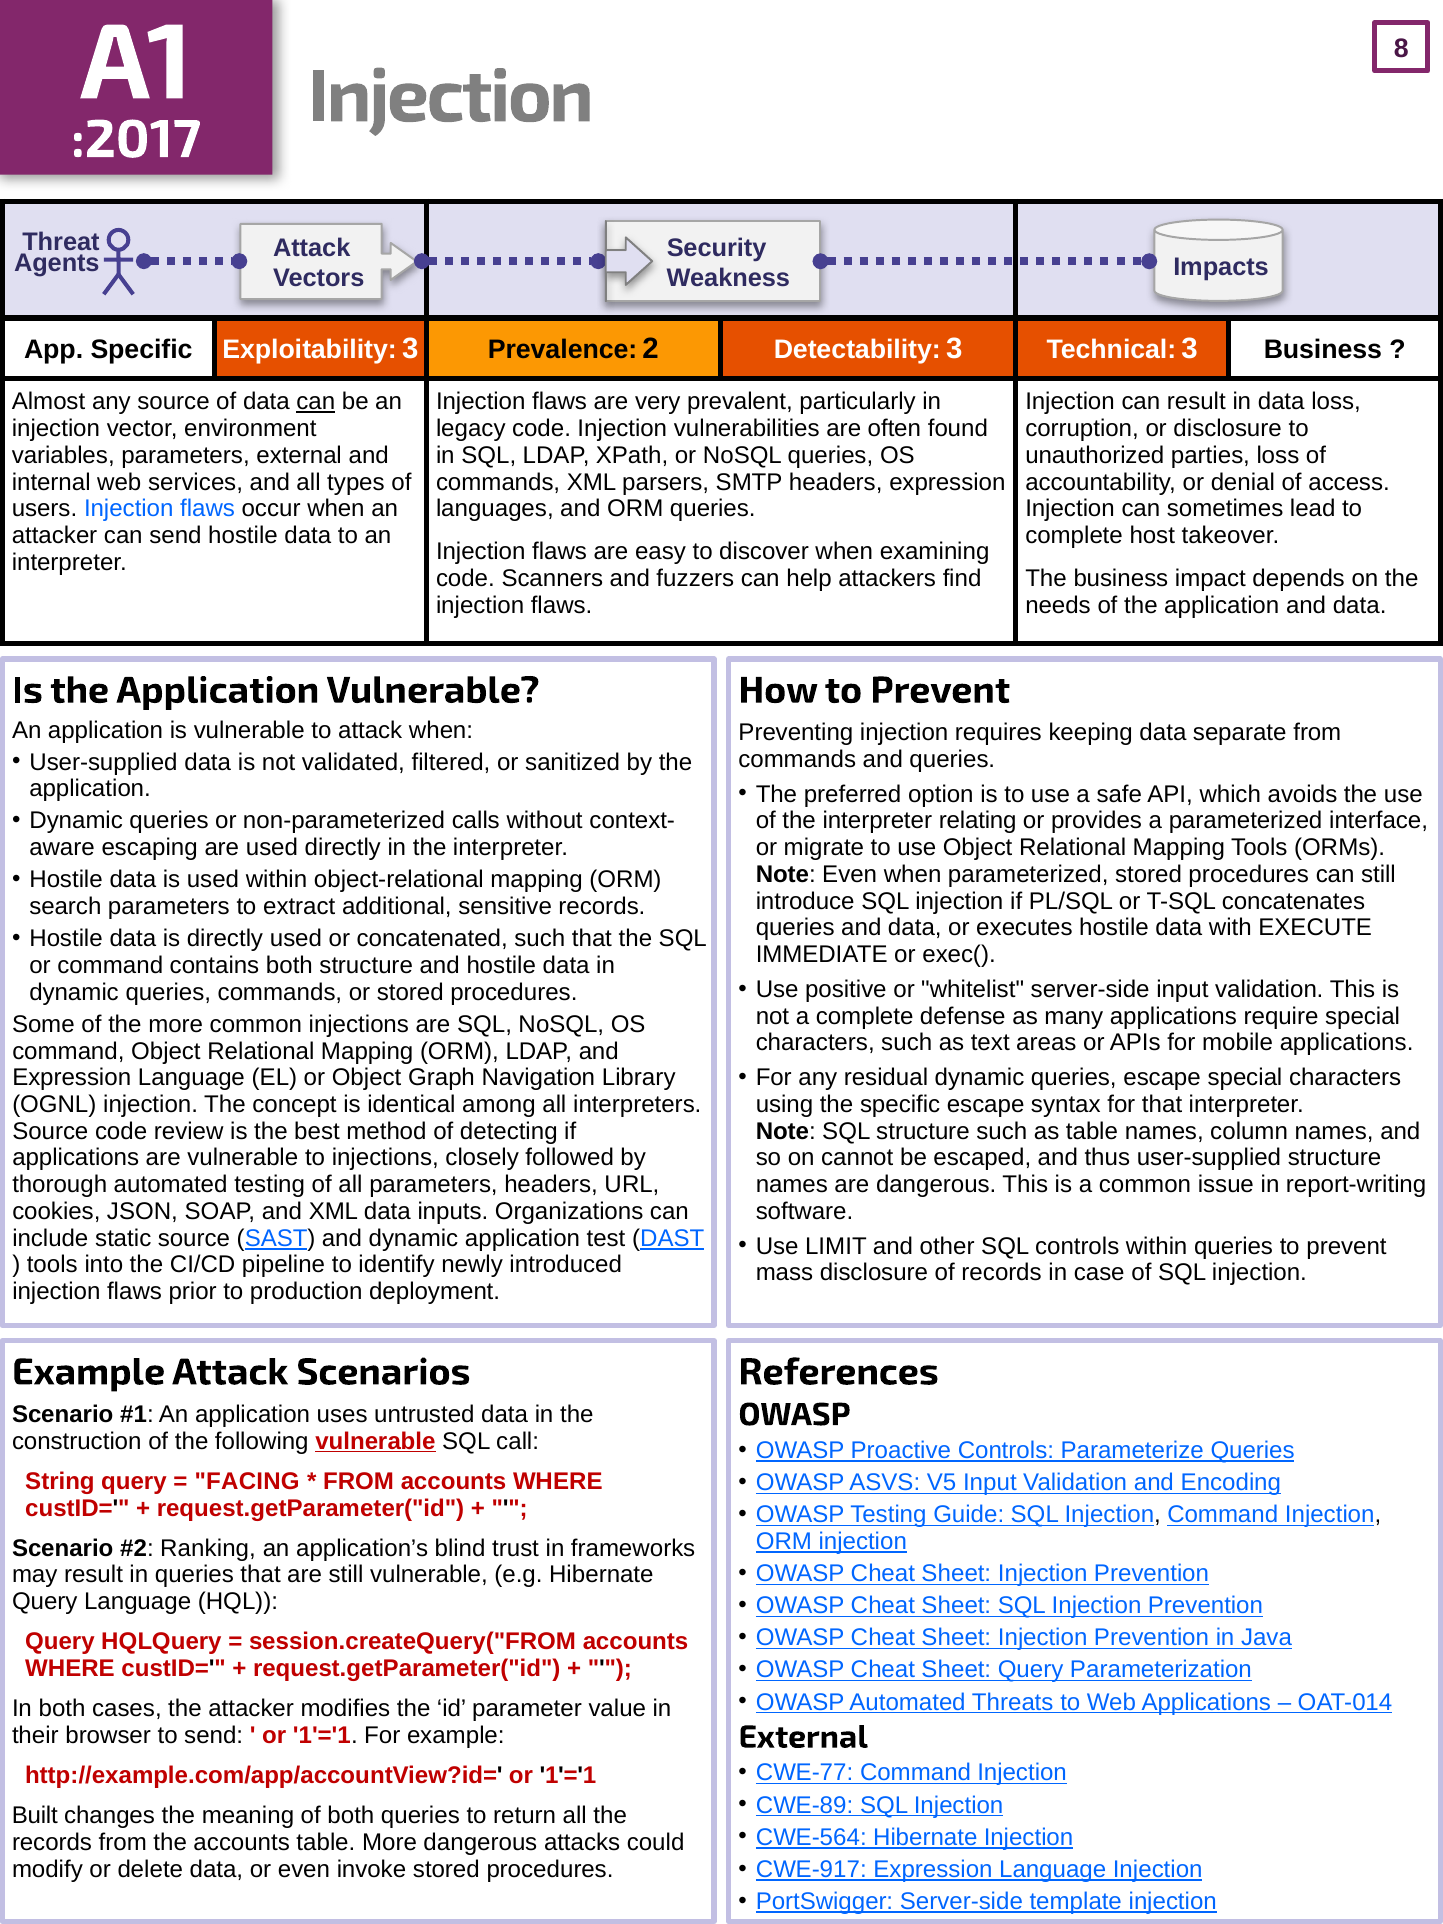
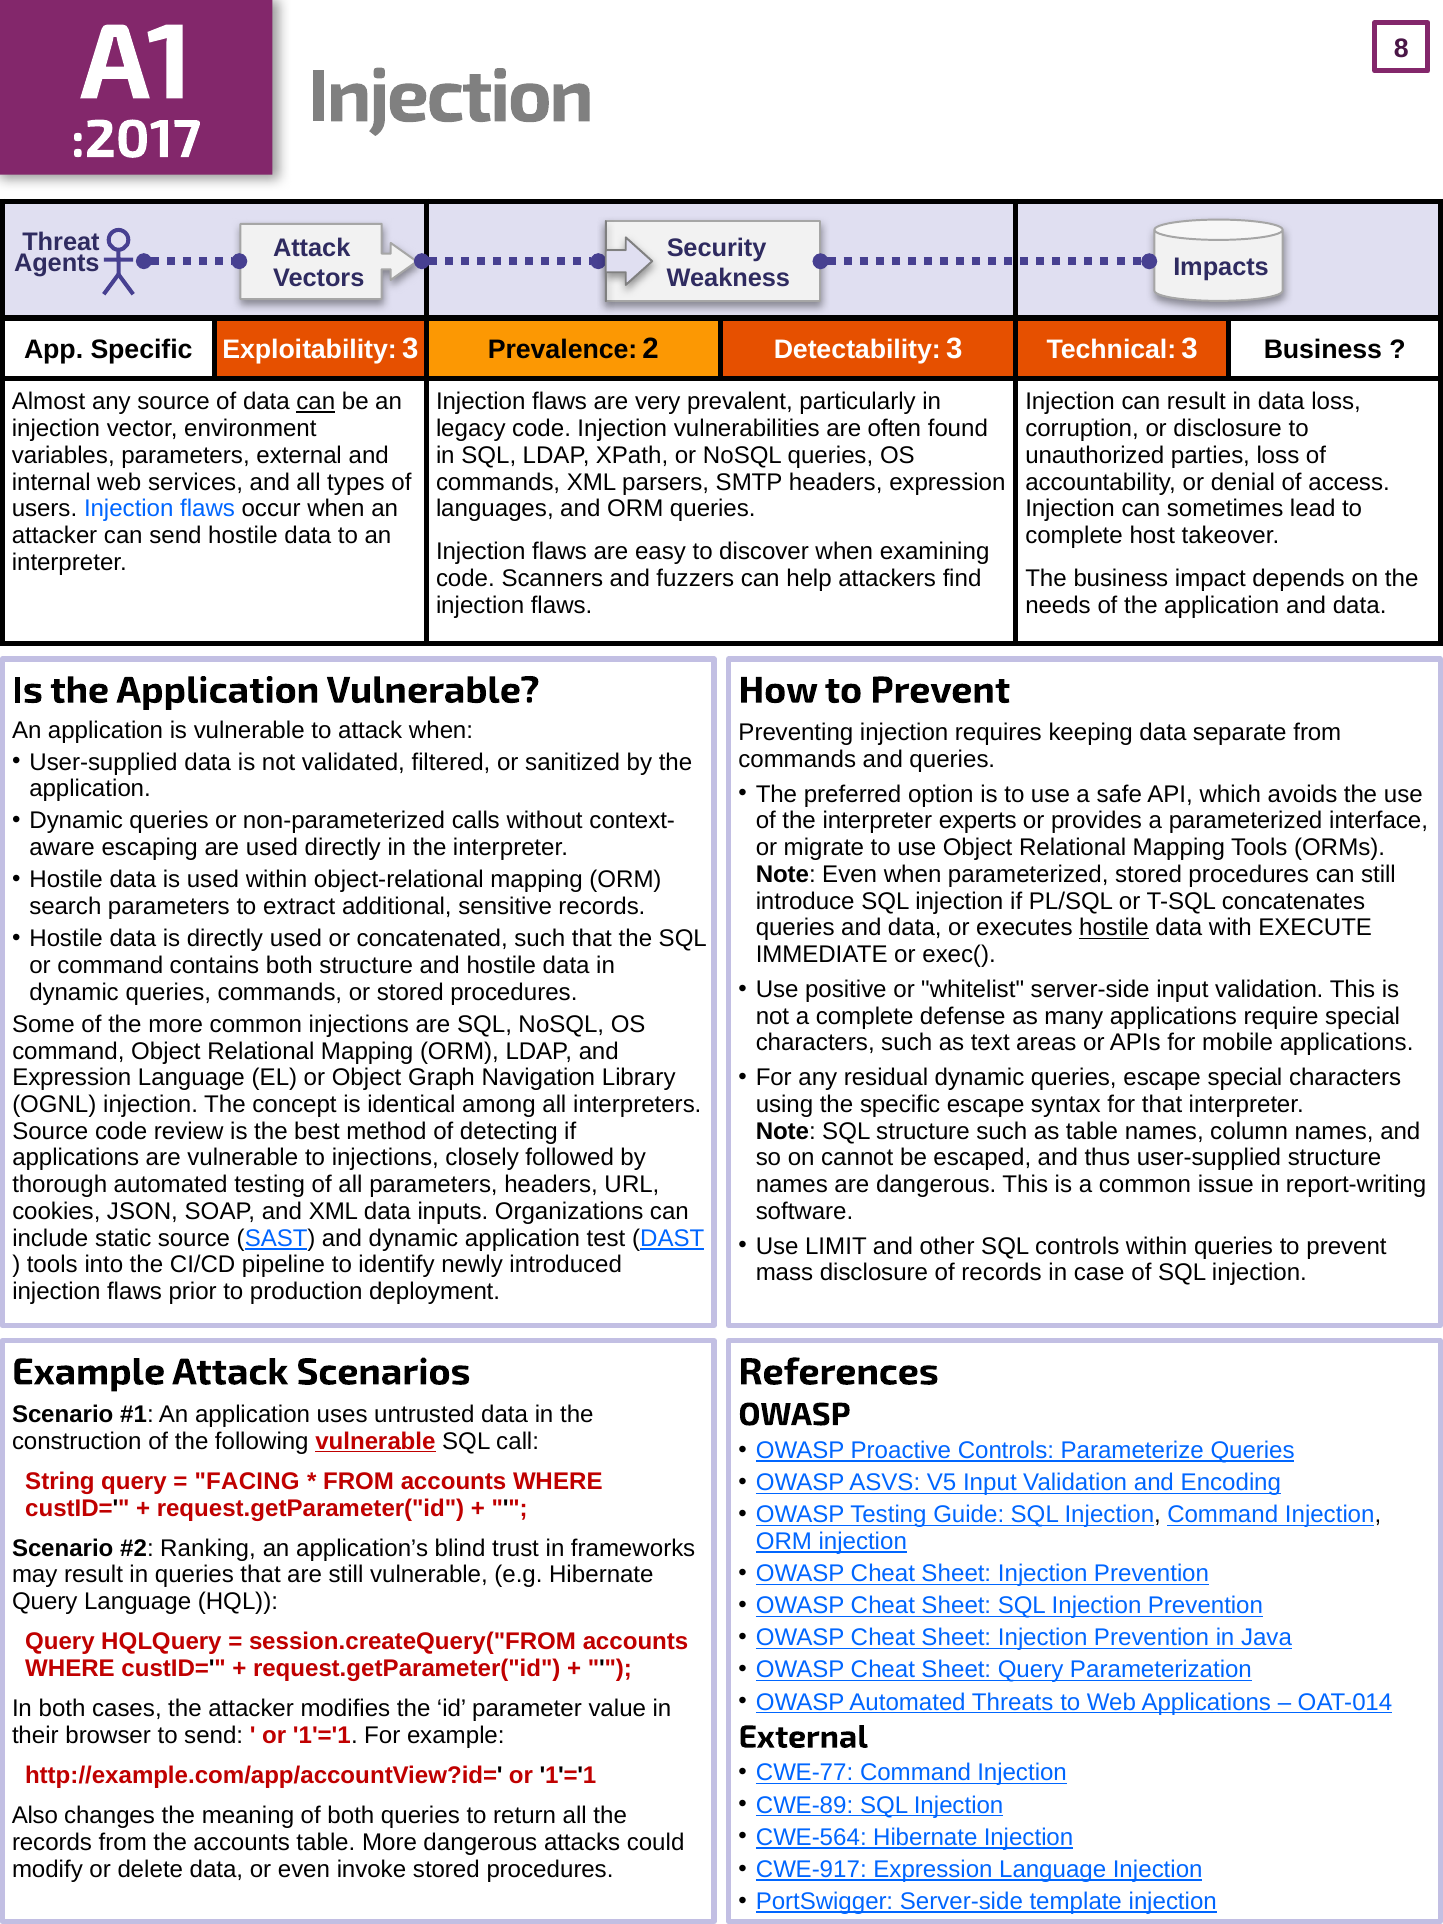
relating: relating -> experts (978, 821)
hostile underline: none -> present (1114, 928)
Built: Built -> Also (35, 1816)
